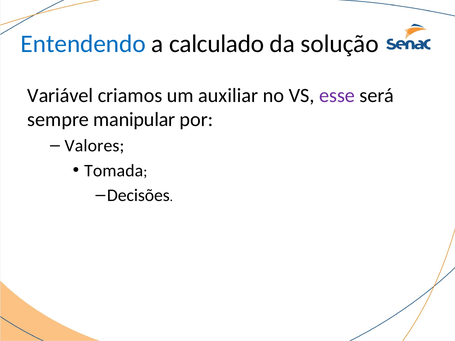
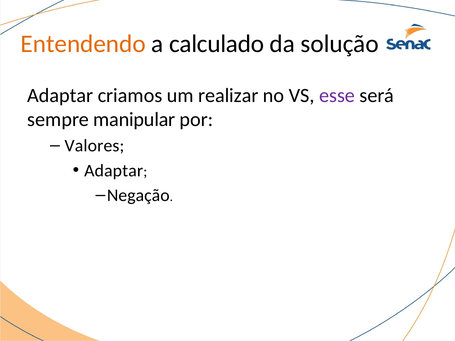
Entendendo colour: blue -> orange (83, 44)
Variável: Variável -> Adaptar (60, 95)
auxiliar: auxiliar -> realizar (228, 95)
Tomada: Tomada -> Adaptar (114, 171)
Decisões: Decisões -> Negação (138, 195)
